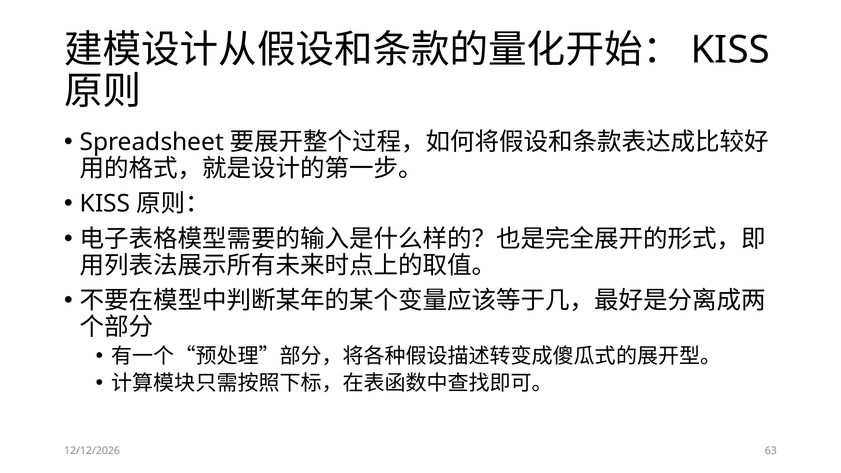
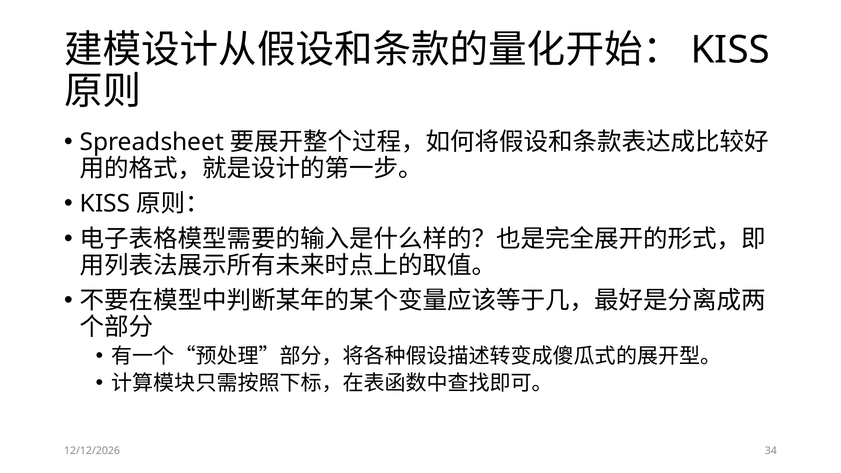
63: 63 -> 34 (771, 451)
